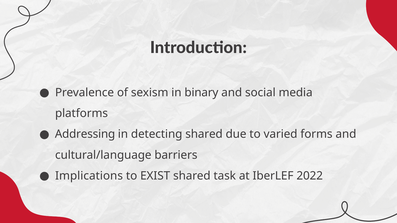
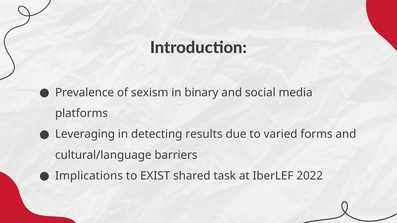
Addressing: Addressing -> Leveraging (85, 134)
detecting shared: shared -> results (204, 134)
